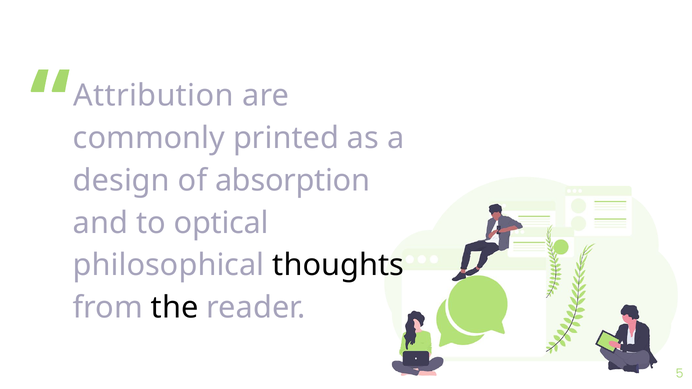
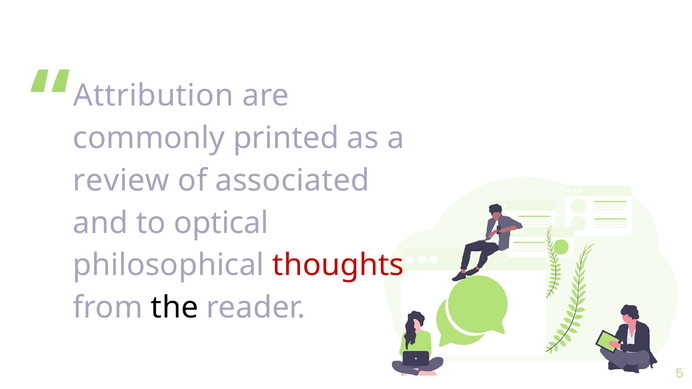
design: design -> review (121, 181)
absorption: absorption -> associated (292, 181)
thoughts colour: black -> red (338, 266)
